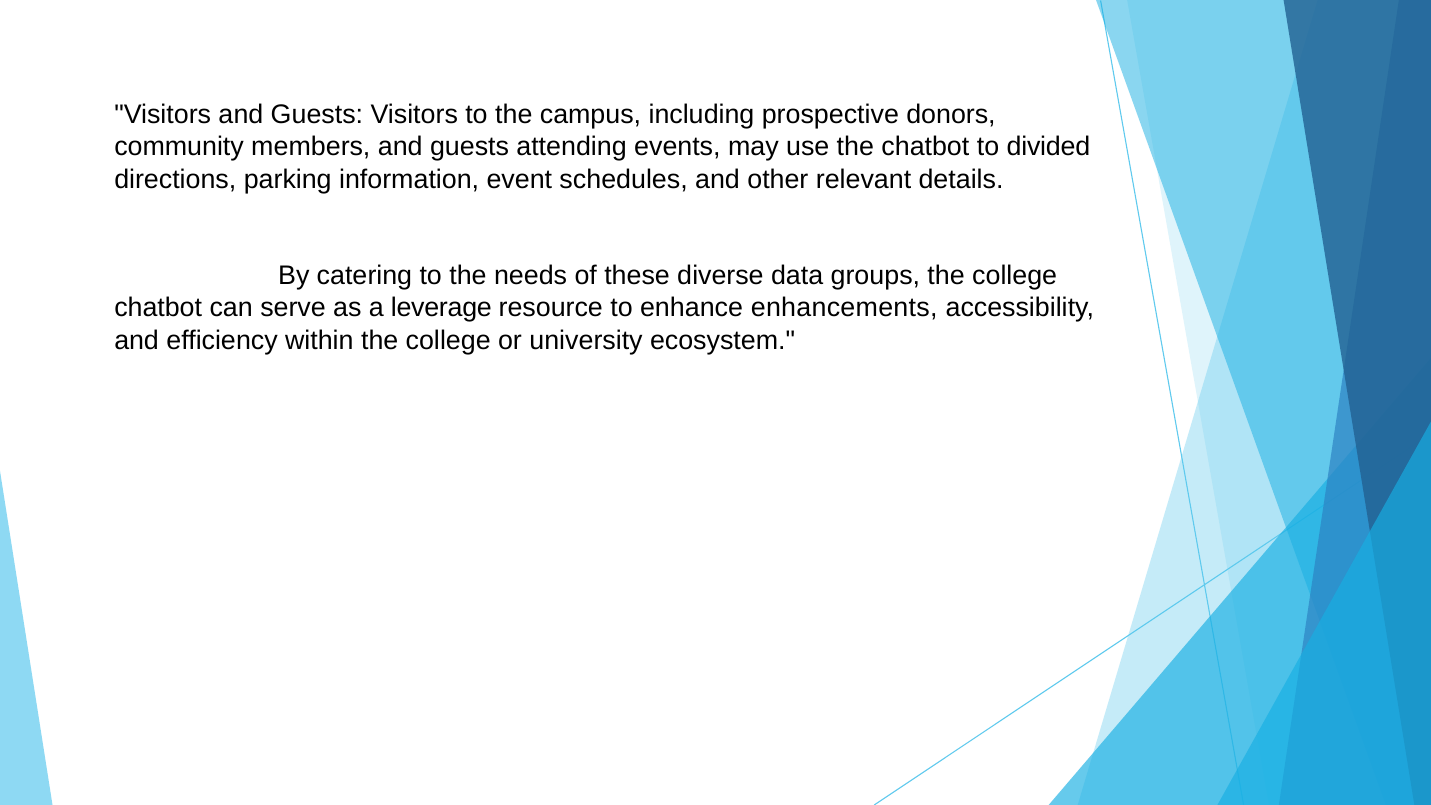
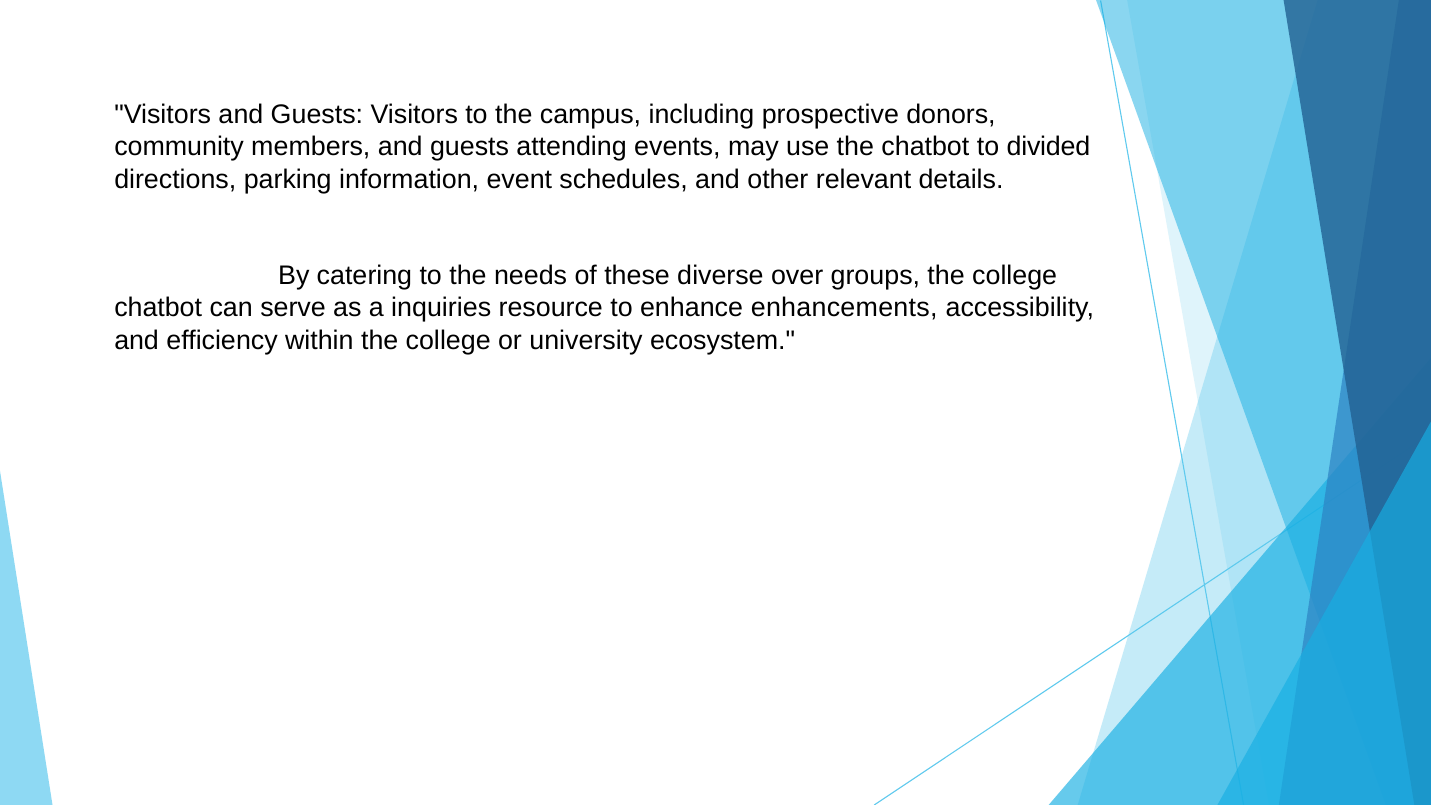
data: data -> over (797, 276)
leverage: leverage -> inquiries (441, 308)
